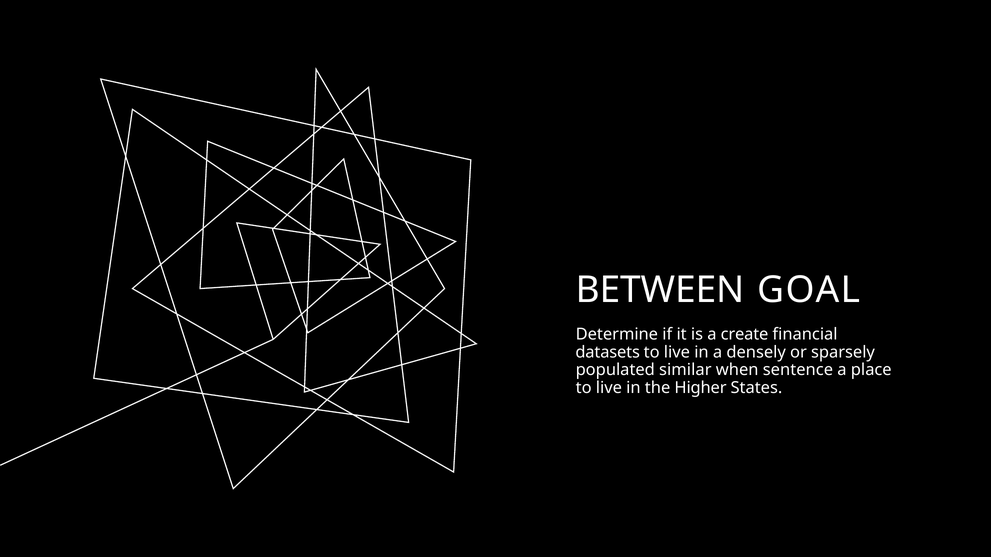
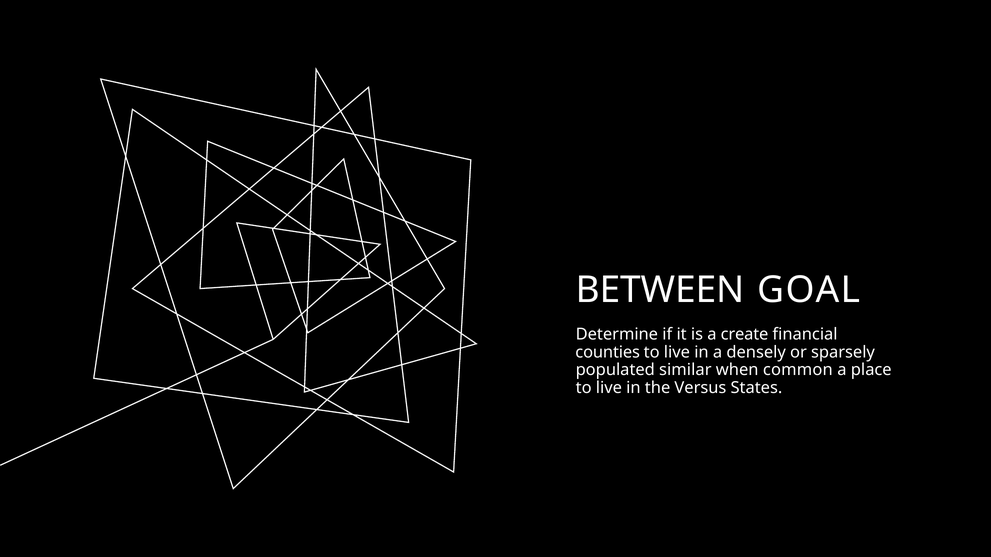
datasets: datasets -> counties (608, 352)
sentence: sentence -> common (798, 370)
Higher: Higher -> Versus (700, 388)
